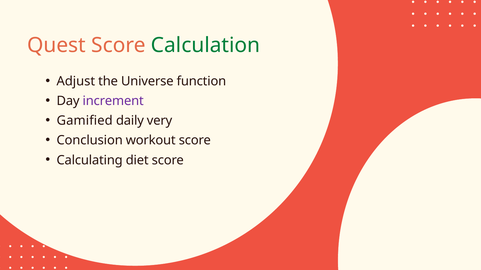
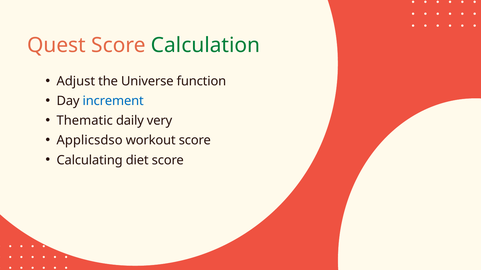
increment colour: purple -> blue (113, 101)
Gamified: Gamified -> Thematic (85, 121)
Conclusion: Conclusion -> Applicsdso (90, 141)
